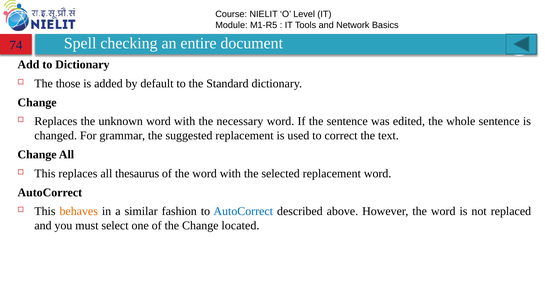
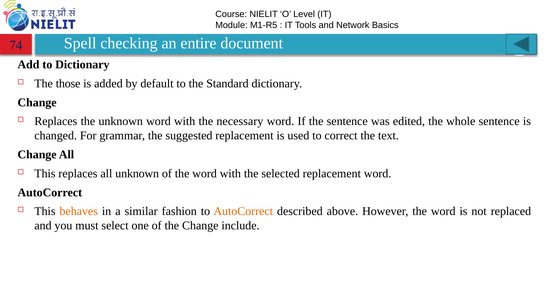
all thesaurus: thesaurus -> unknown (137, 174)
AutoCorrect colour: blue -> orange (243, 212)
located: located -> include (241, 226)
